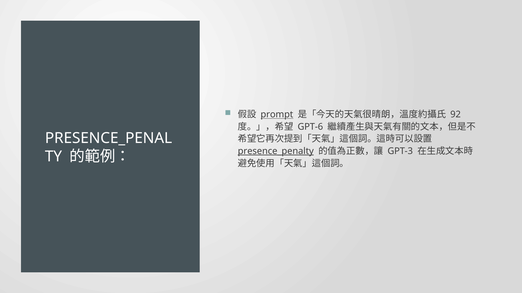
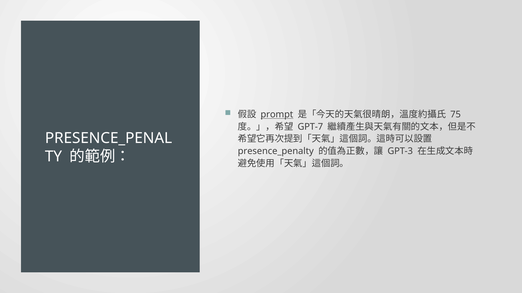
92: 92 -> 75 (456, 115)
GPT-6: GPT-6 -> GPT-7 (310, 127)
presence_penalty underline: present -> none (276, 151)
